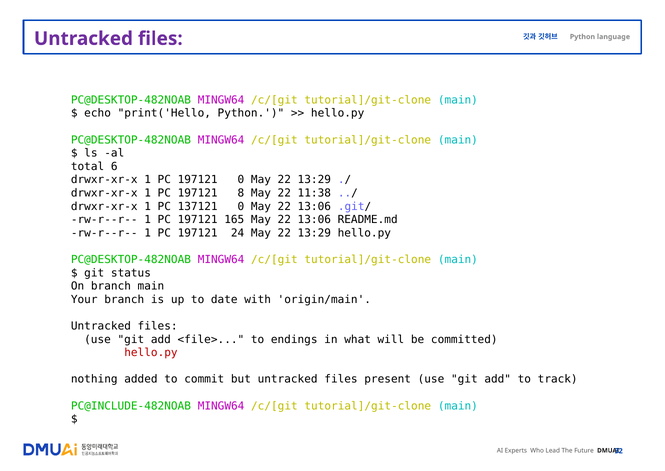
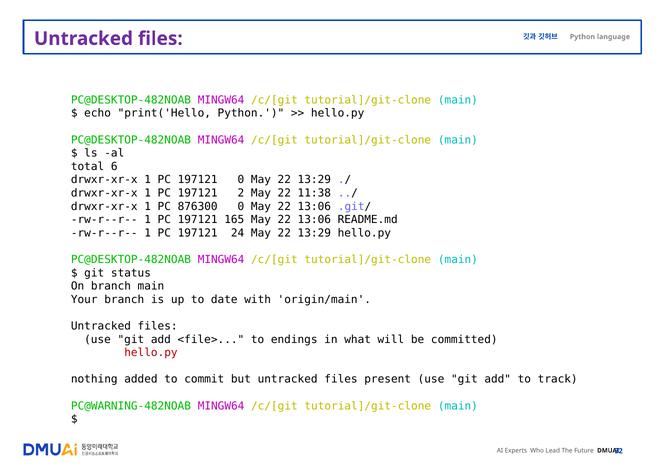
8: 8 -> 2 (241, 193)
137121: 137121 -> 876300 (198, 206)
PC@INCLUDE-482NOAB: PC@INCLUDE-482NOAB -> PC@WARNING-482NOAB (131, 405)
